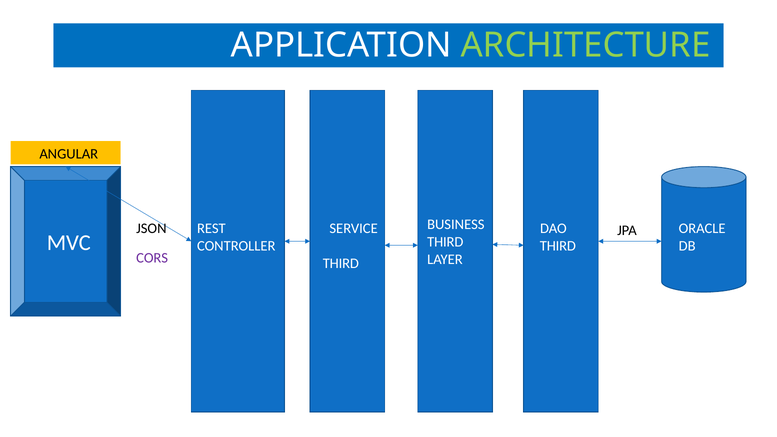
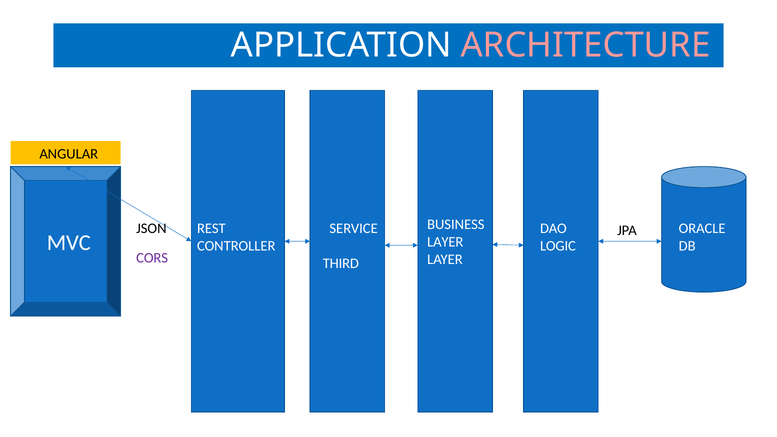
ARCHITECTURE colour: light green -> pink (586, 45)
THIRD: THIRD -> LAYER (445, 242)
THIRD: THIRD -> LOGIC (558, 246)
